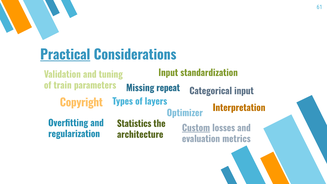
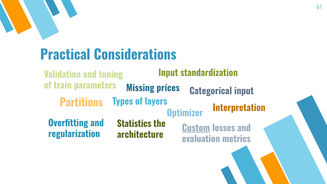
Practical underline: present -> none (65, 55)
repeat: repeat -> prices (168, 88)
Copyright: Copyright -> Partitions (81, 103)
